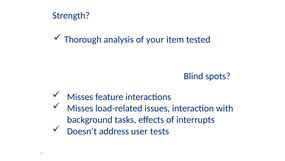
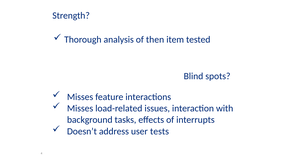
your: your -> then (155, 39)
